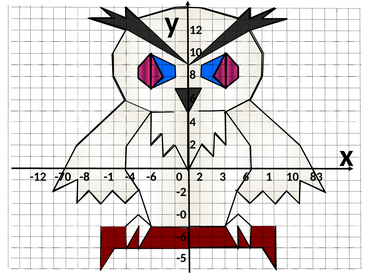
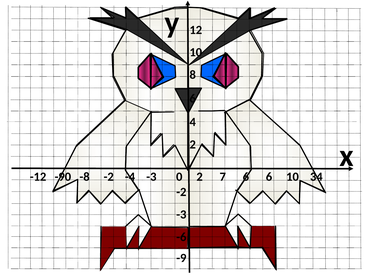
-70: -70 -> -90 (63, 177)
-8 -1: -1 -> -2 (109, 177)
-4 -6: -6 -> -3 (151, 177)
3: 3 -> 7 (223, 177)
6 1: 1 -> 6 (269, 177)
83: 83 -> 34 (316, 177)
-0: -0 -> -3 (181, 214)
-5: -5 -> -9 (181, 258)
